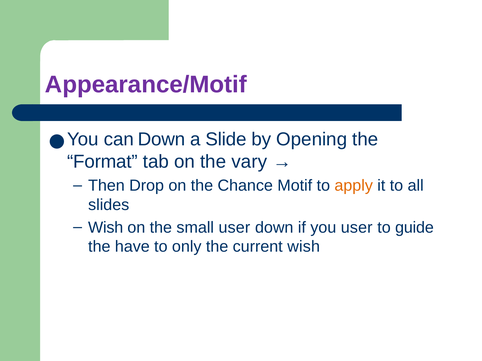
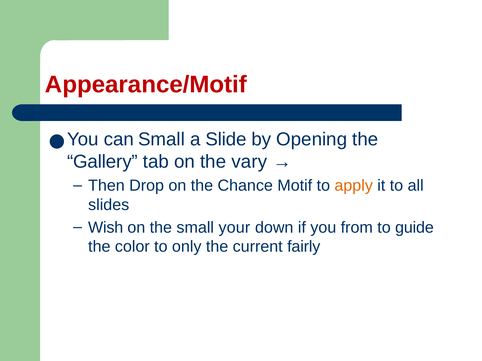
Appearance/Motif colour: purple -> red (146, 85)
can Down: Down -> Small (162, 139)
Format: Format -> Gallery (102, 162)
small user: user -> your (234, 228)
you user: user -> from (357, 228)
have: have -> color (132, 247)
current wish: wish -> fairly (304, 247)
